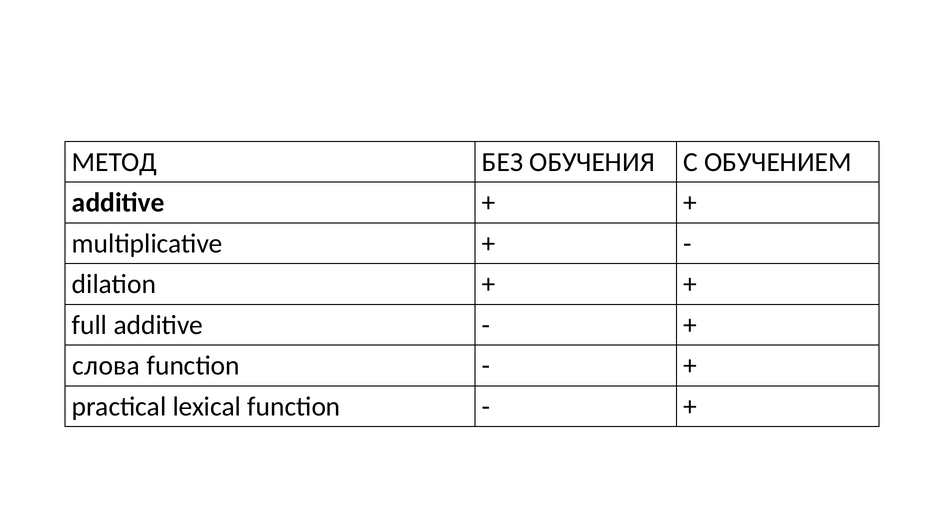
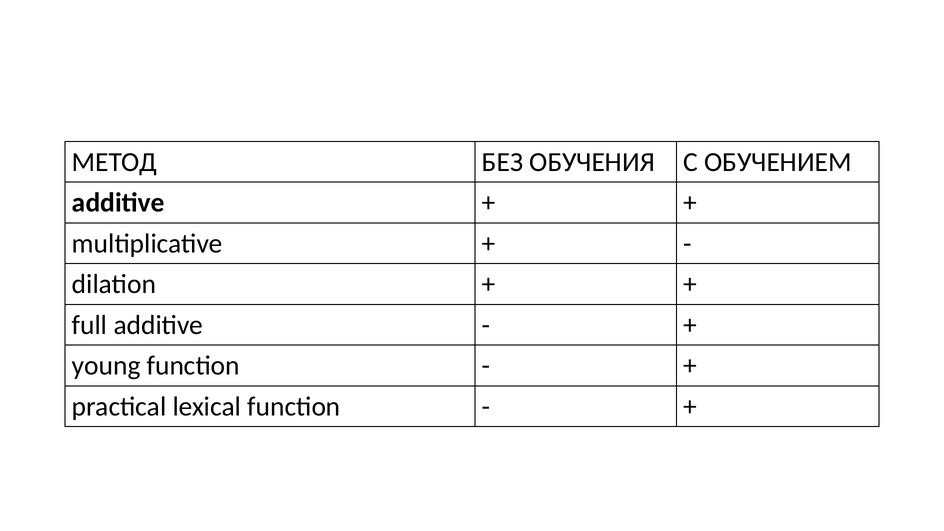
слова: слова -> young (106, 366)
